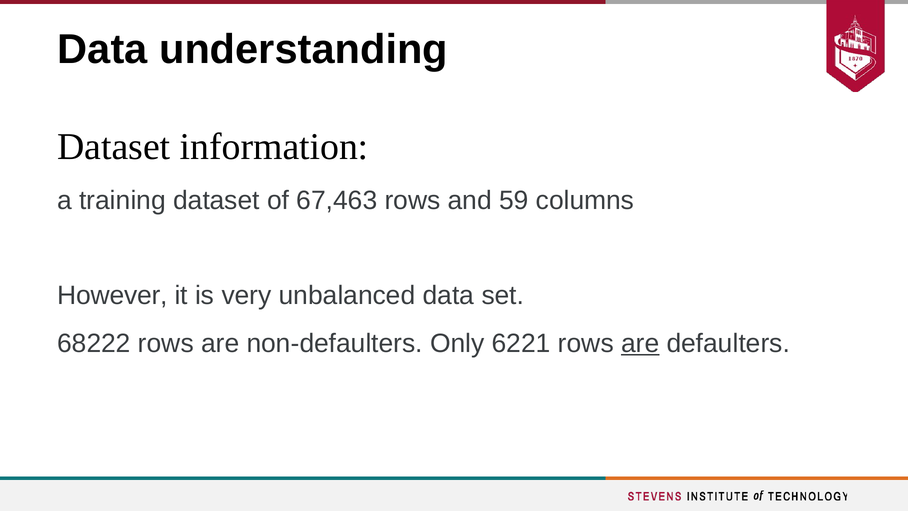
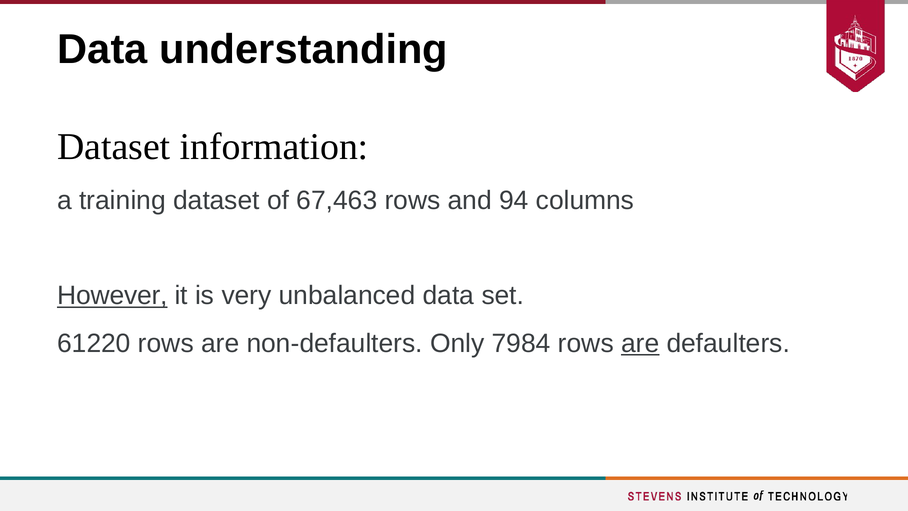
59: 59 -> 94 (514, 200)
However underline: none -> present (112, 296)
68222: 68222 -> 61220 (94, 343)
6221: 6221 -> 7984 (521, 343)
